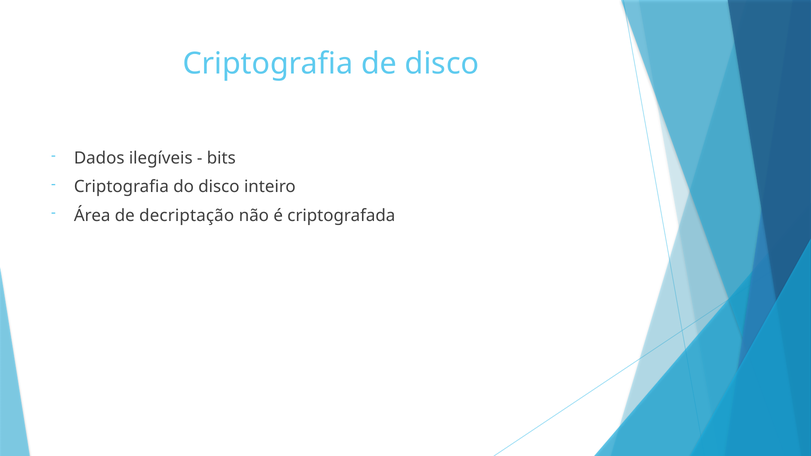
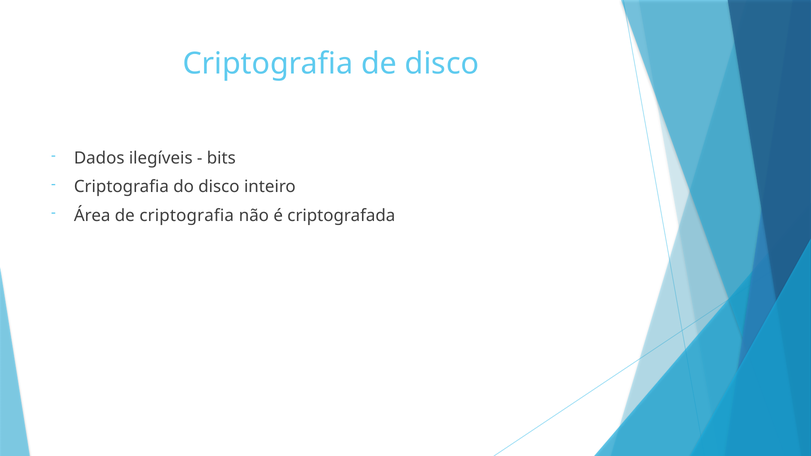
de decriptação: decriptação -> criptografia (187, 216)
